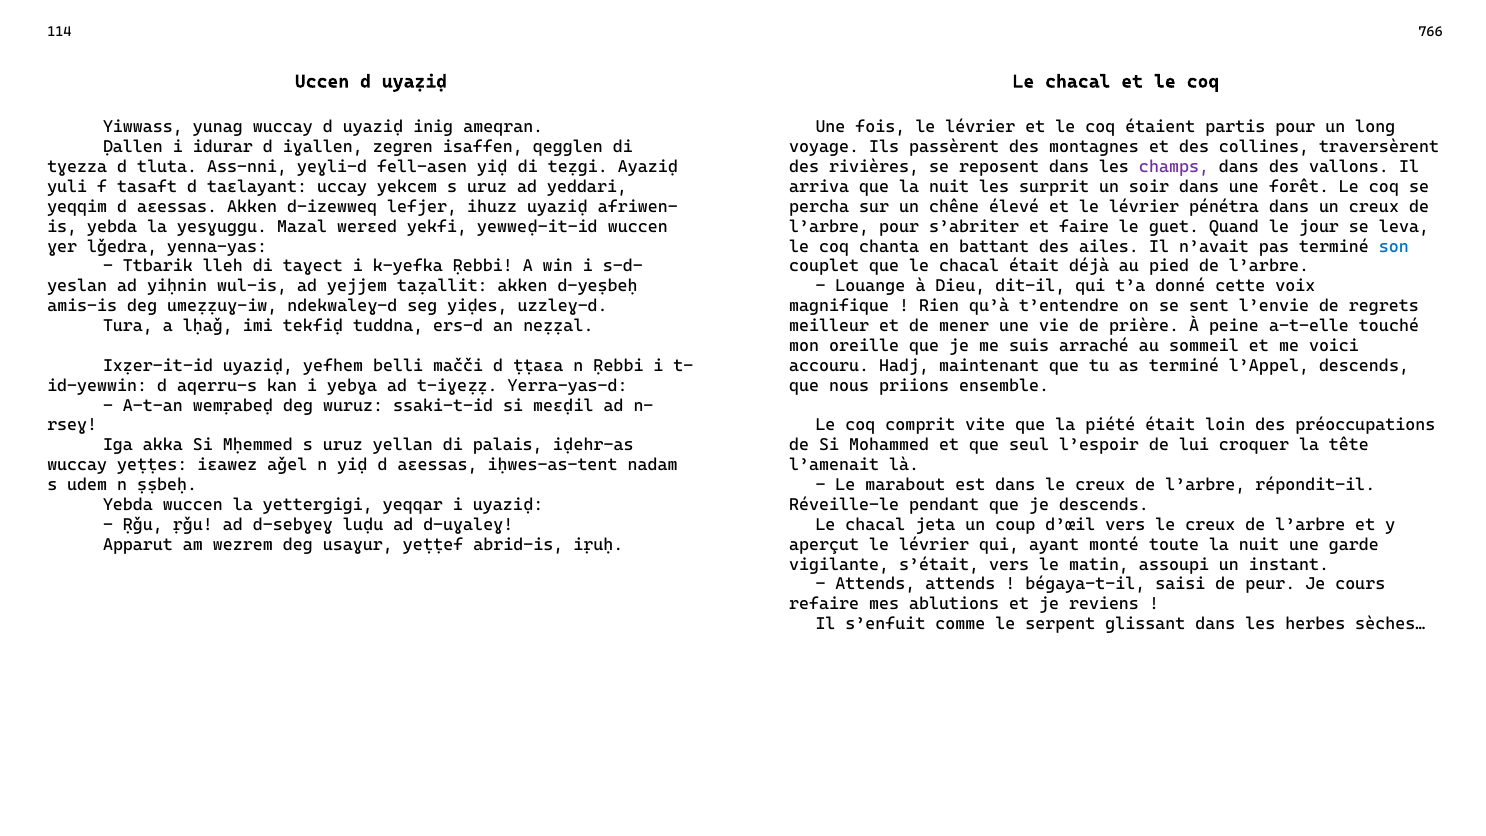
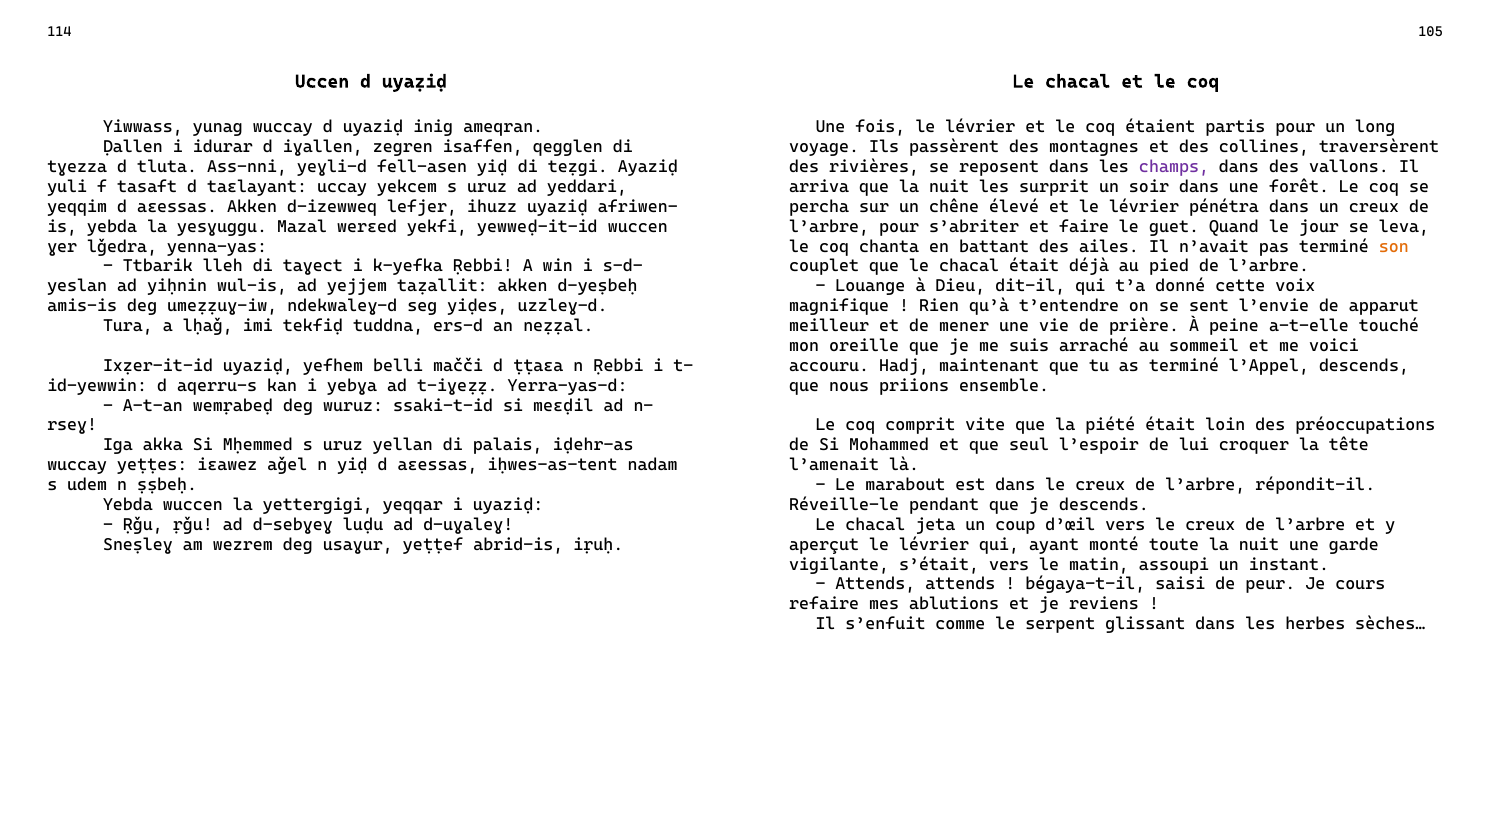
766: 766 -> 105 (1431, 32)
son colour: blue -> orange (1394, 246)
regrets: regrets -> apparut (1384, 306)
Apparut: Apparut -> Sneṣleɣ (138, 545)
